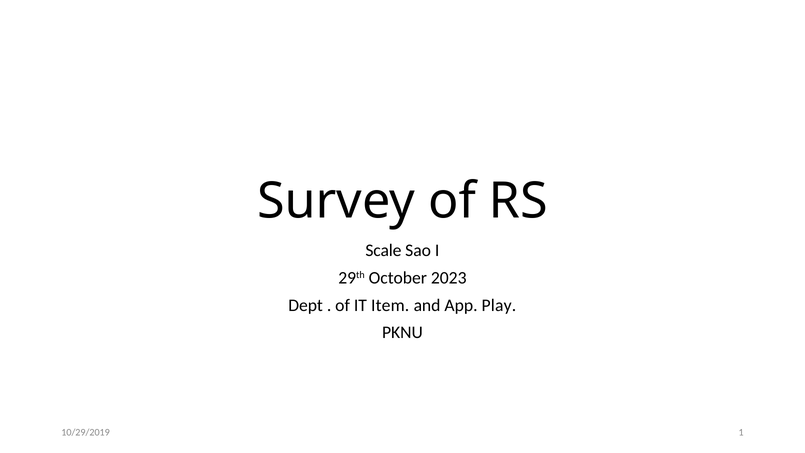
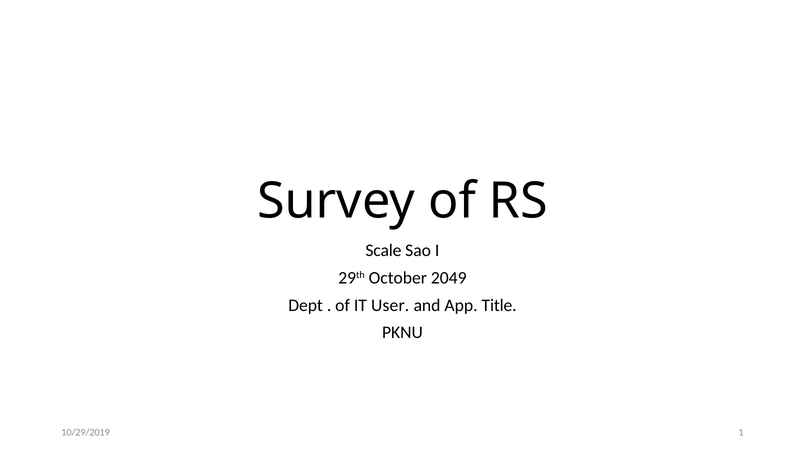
2023: 2023 -> 2049 (449, 278)
Item: Item -> User (390, 305)
Play: Play -> Title (499, 305)
